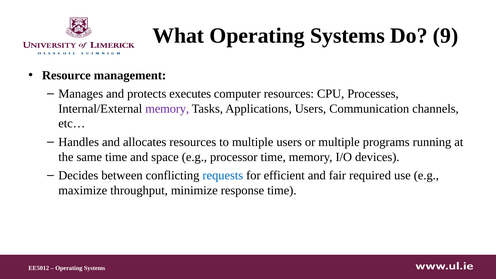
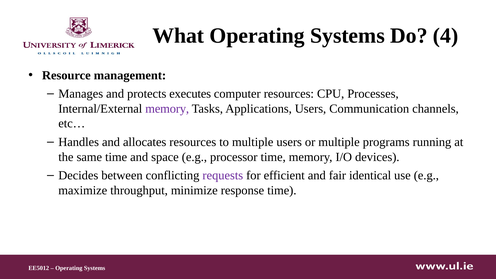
9: 9 -> 4 (446, 36)
requests colour: blue -> purple (223, 175)
required: required -> identical (370, 175)
